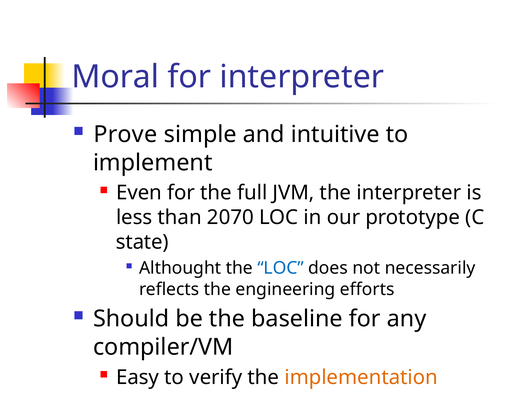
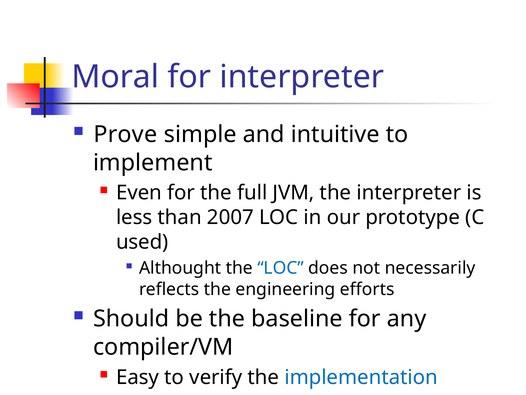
2070: 2070 -> 2007 (230, 217)
state: state -> used (142, 242)
implementation colour: orange -> blue (361, 377)
